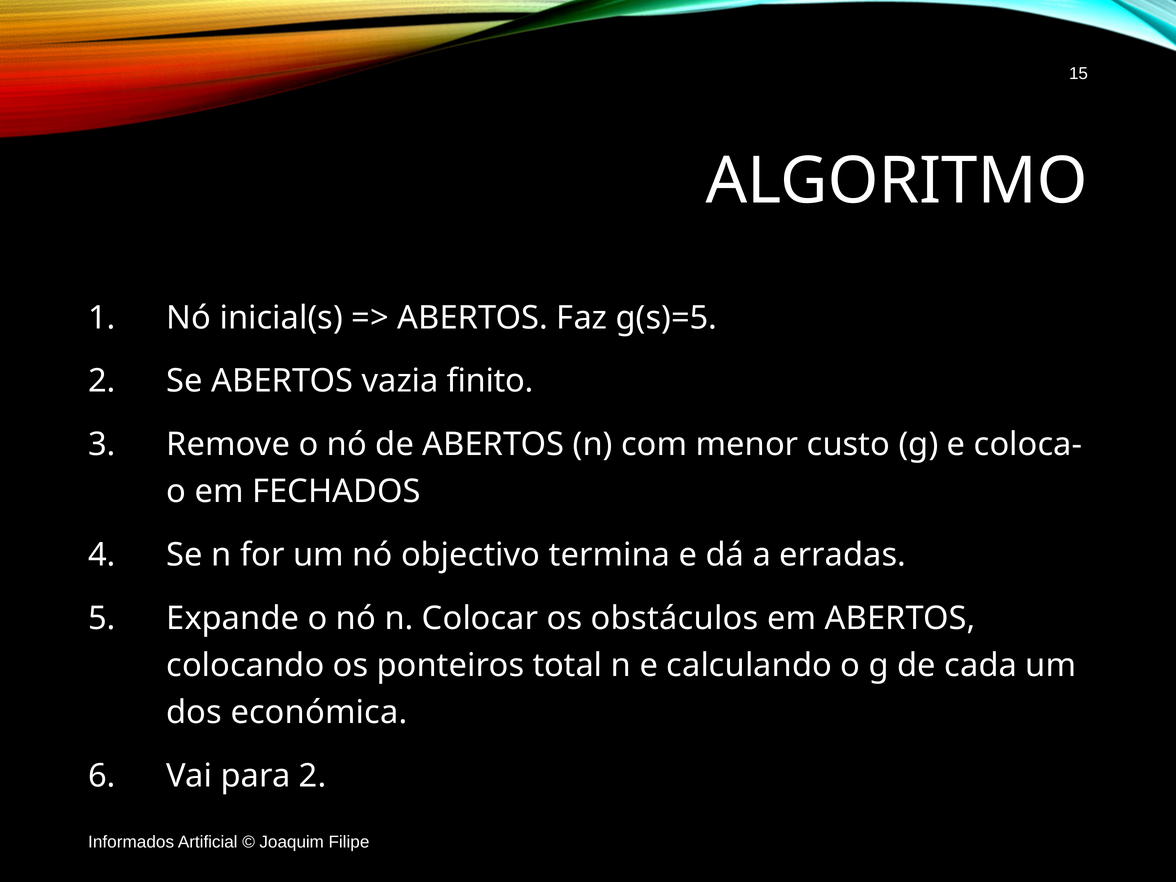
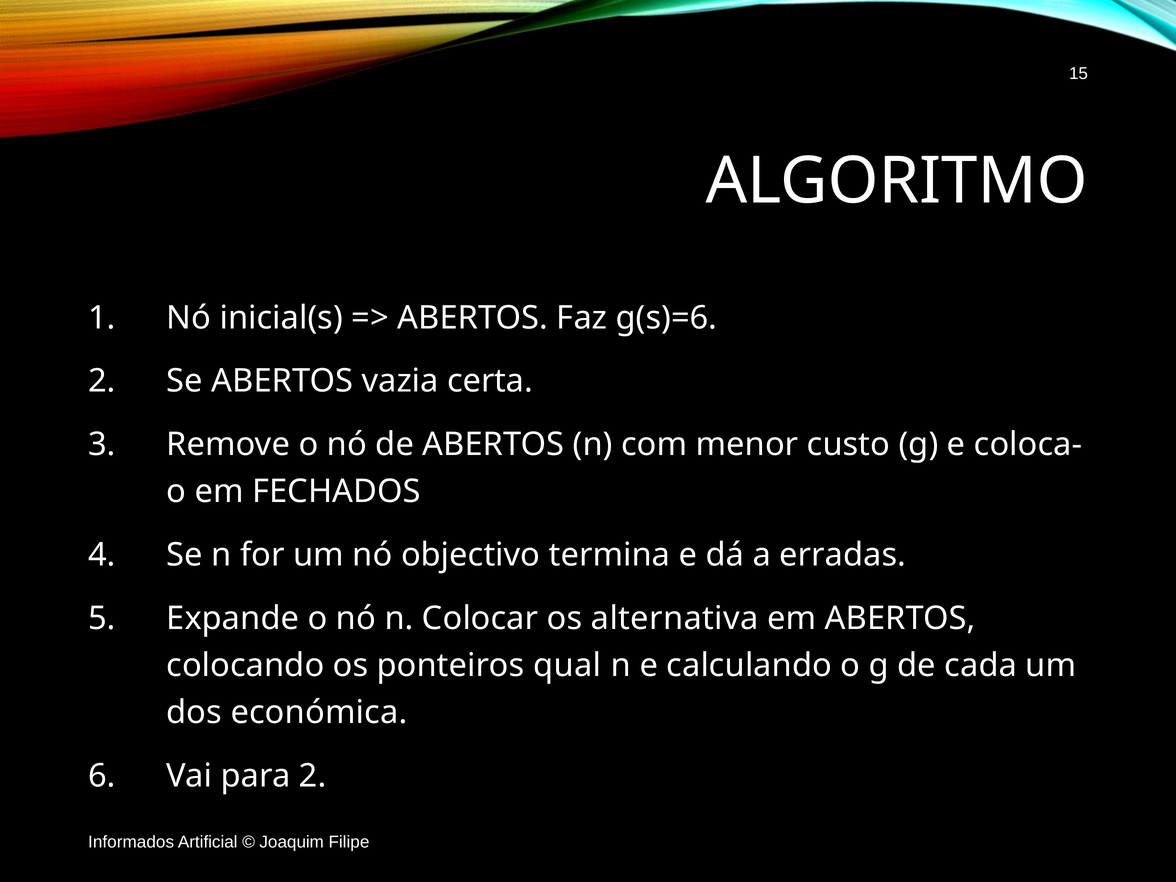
g(s)=5: g(s)=5 -> g(s)=6 (666, 318)
finito: finito -> certa (490, 381)
obstáculos: obstáculos -> alternativa (675, 618)
total: total -> qual (567, 665)
